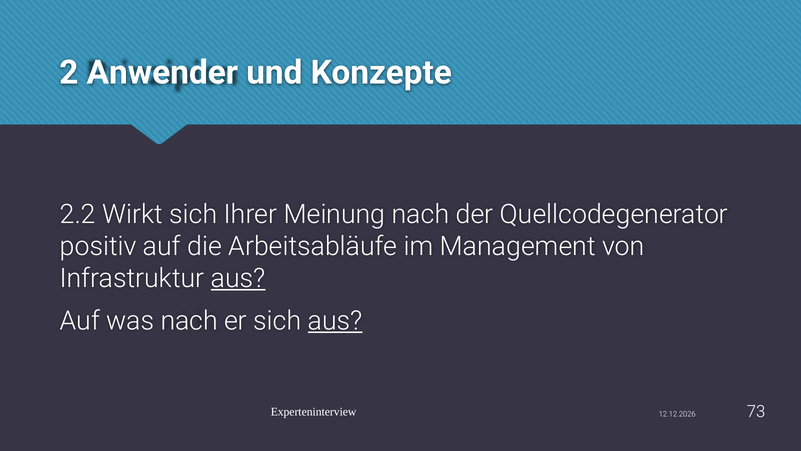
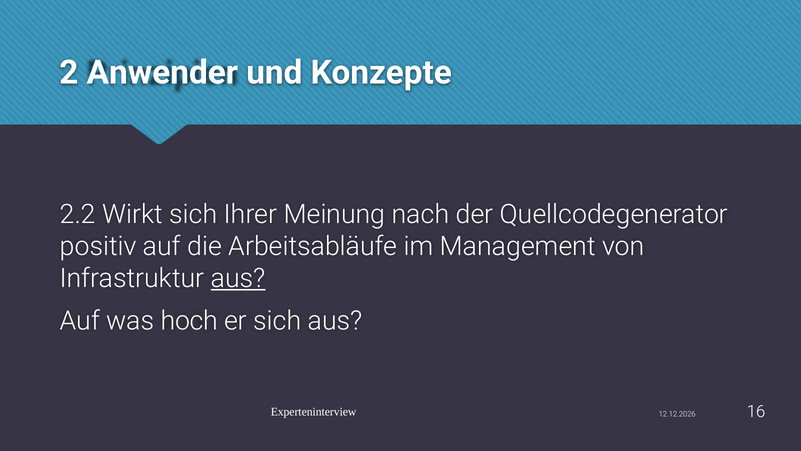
was nach: nach -> hoch (189, 321)
aus underline: present -> none (335, 321)
73: 73 -> 16 (756, 411)
